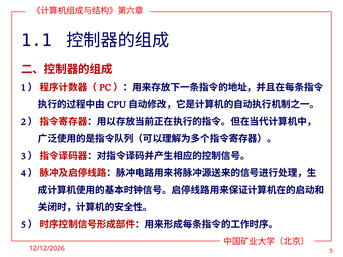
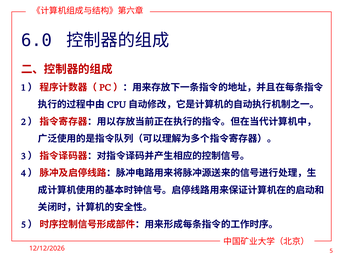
1.1: 1.1 -> 6.0 (36, 40)
